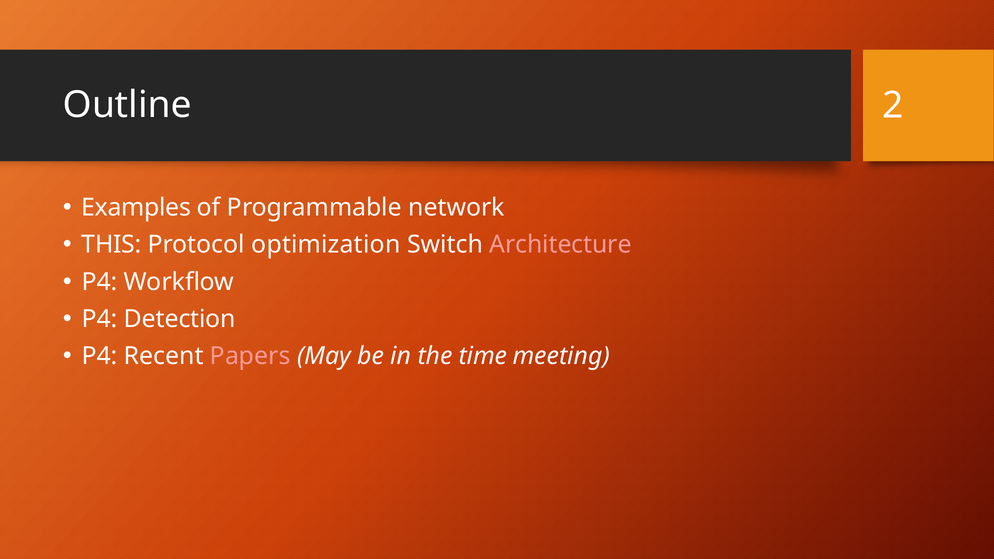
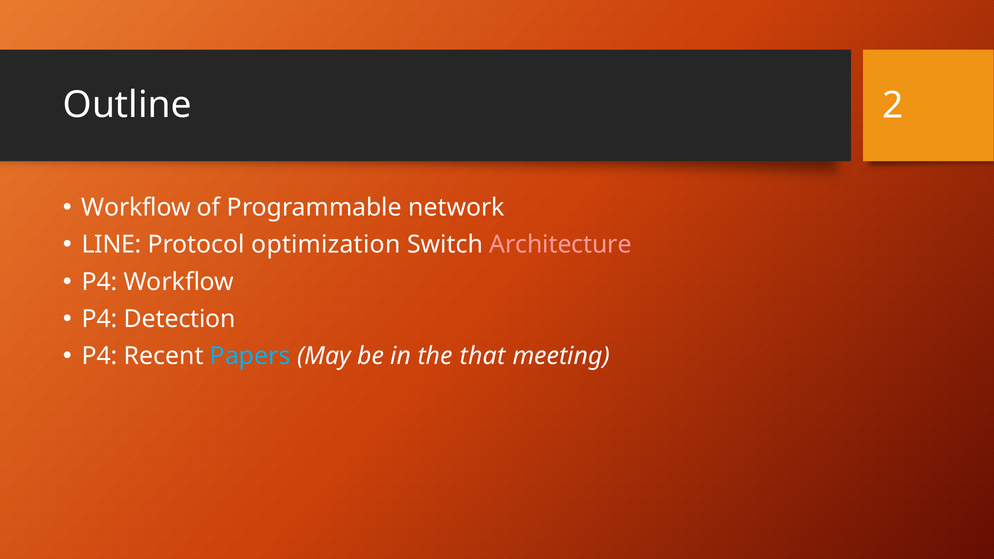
Examples: Examples -> Workflow (136, 208)
THIS: THIS -> LINE (111, 245)
Papers colour: pink -> light blue (250, 356)
time: time -> that (483, 356)
